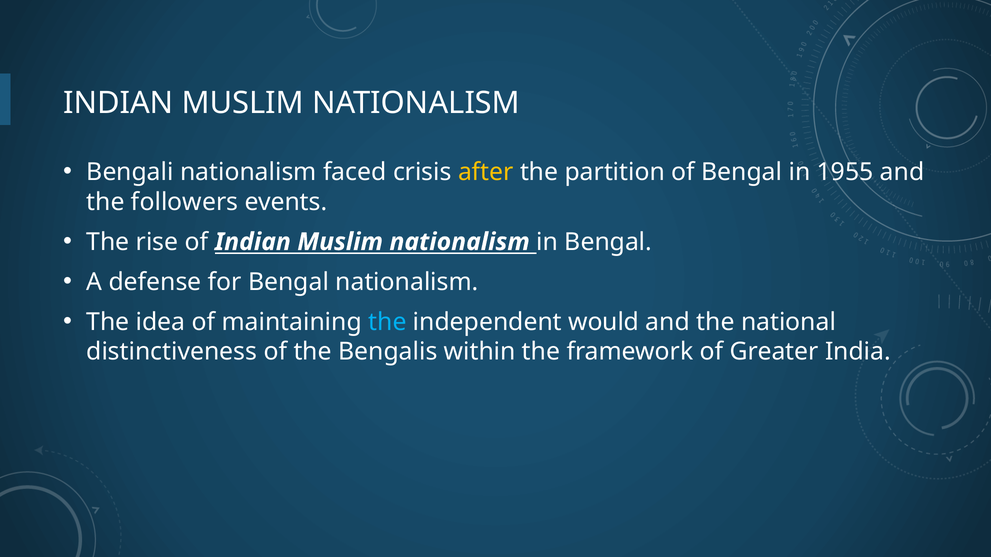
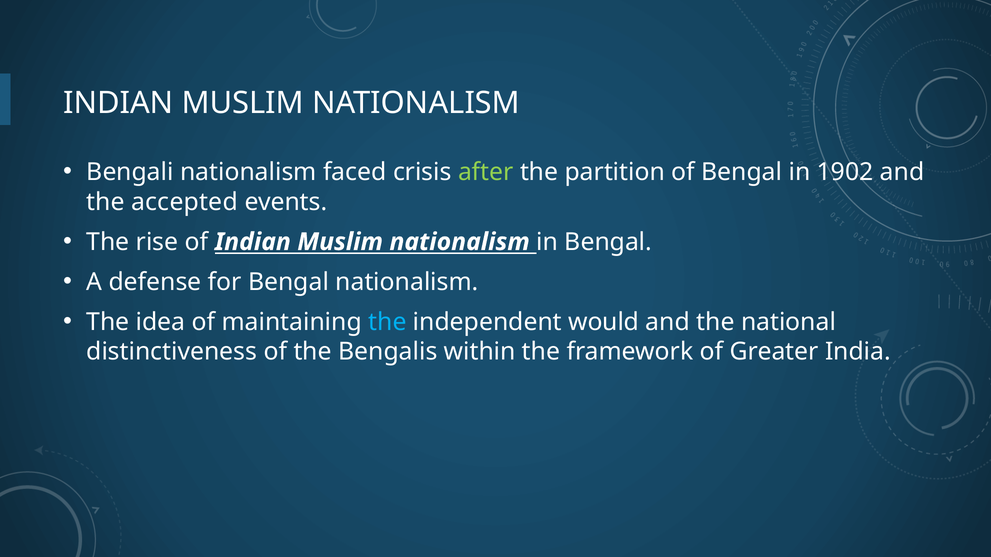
after colour: yellow -> light green (486, 172)
1955: 1955 -> 1902 (845, 172)
followers: followers -> accepted (184, 202)
